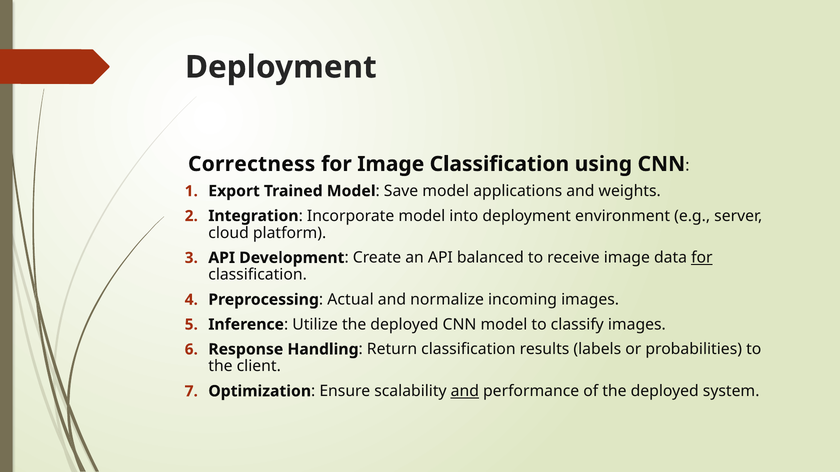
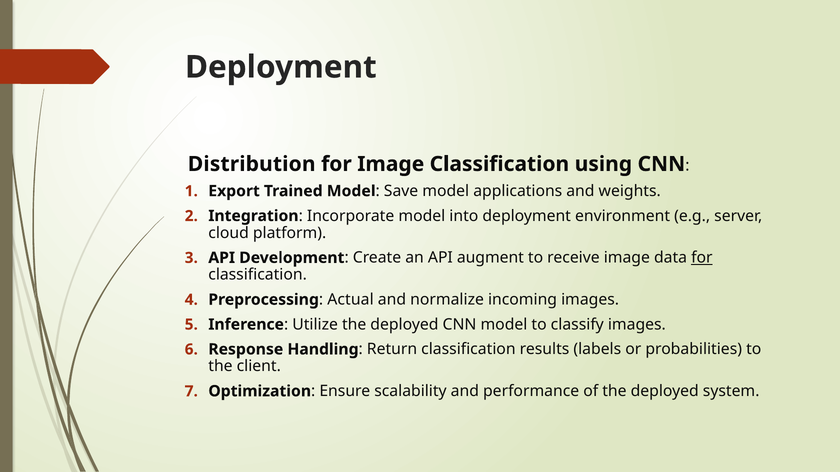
Correctness: Correctness -> Distribution (252, 164)
balanced: balanced -> augment (490, 258)
and underline: present -> none (465, 392)
